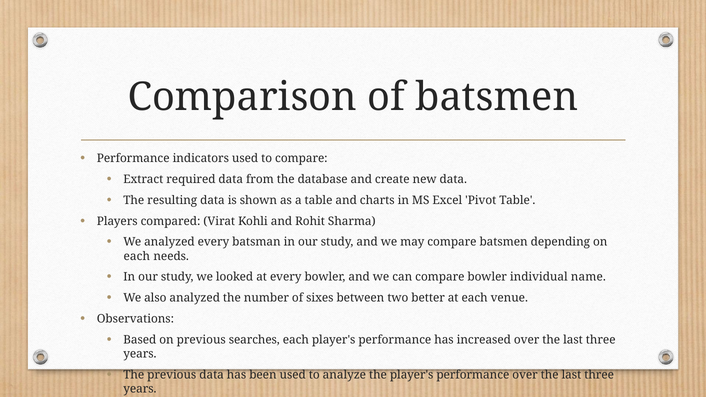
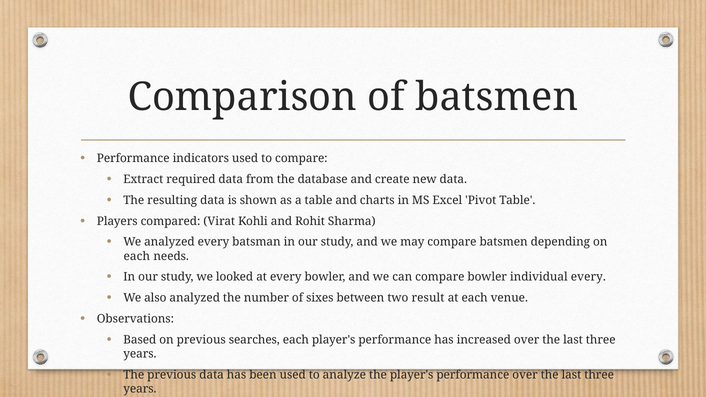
individual name: name -> every (588, 277)
better: better -> result (428, 298)
